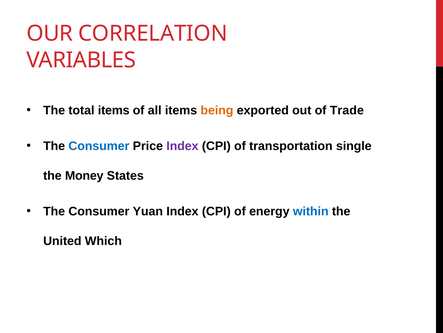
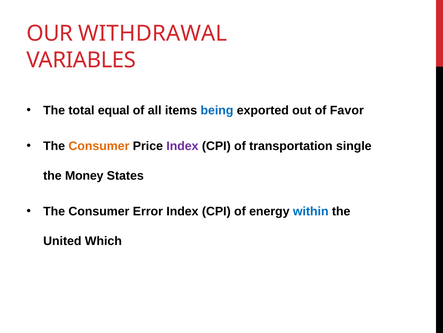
CORRELATION: CORRELATION -> WITHDRAWAL (153, 33)
total items: items -> equal (114, 110)
being colour: orange -> blue (217, 110)
Trade: Trade -> Favor (347, 110)
Consumer colour: blue -> orange (99, 146)
Yuan: Yuan -> Error (148, 211)
